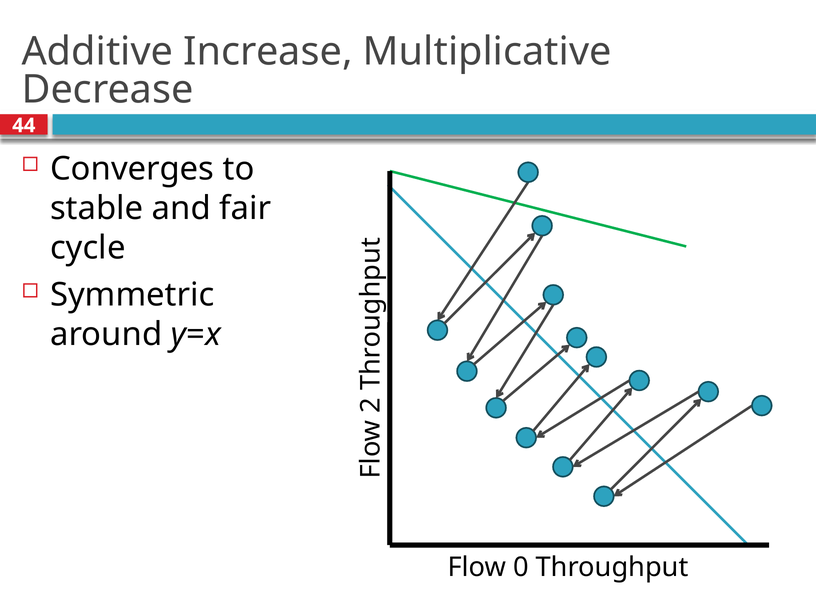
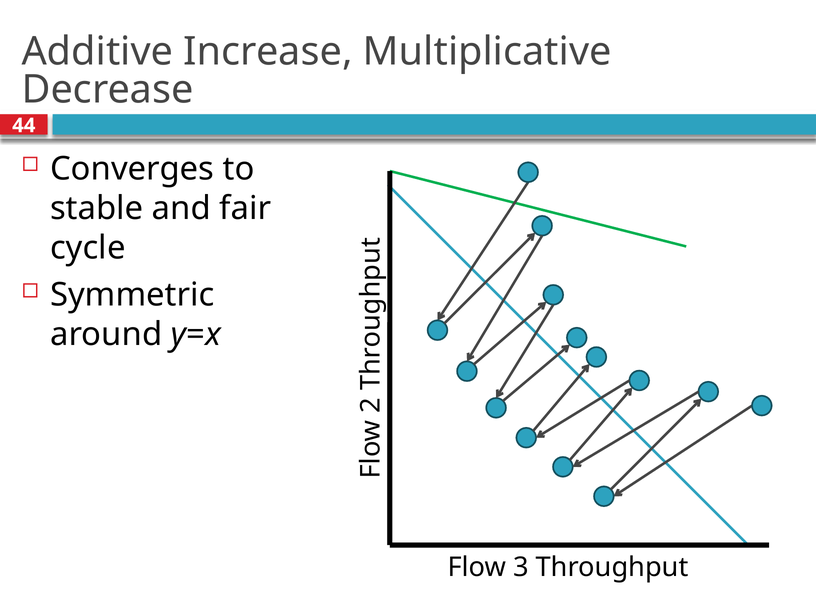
0: 0 -> 3 (521, 567)
